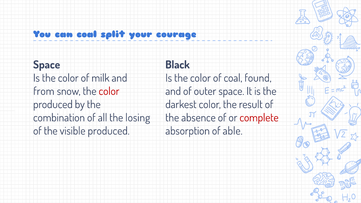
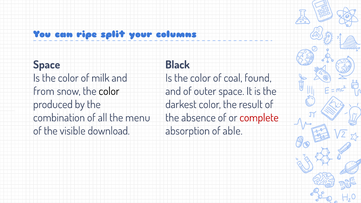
can coal: coal -> ripe (87, 34)
courage: courage -> columns (176, 34)
color colour: red -> black (109, 91)
losing: losing -> menu (138, 118)
visible produced: produced -> download (109, 131)
